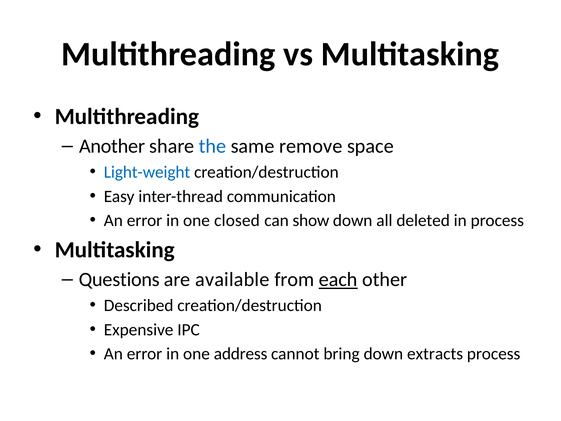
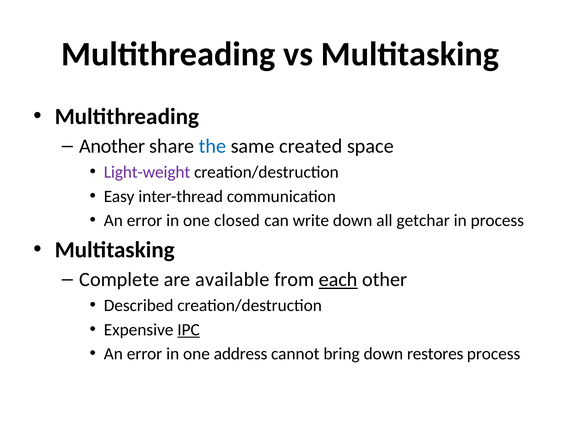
remove: remove -> created (311, 146)
Light-weight colour: blue -> purple (147, 172)
show: show -> write (311, 220)
deleted: deleted -> getchar (423, 220)
Questions: Questions -> Complete (119, 279)
IPC underline: none -> present (189, 329)
extracts: extracts -> restores (435, 354)
